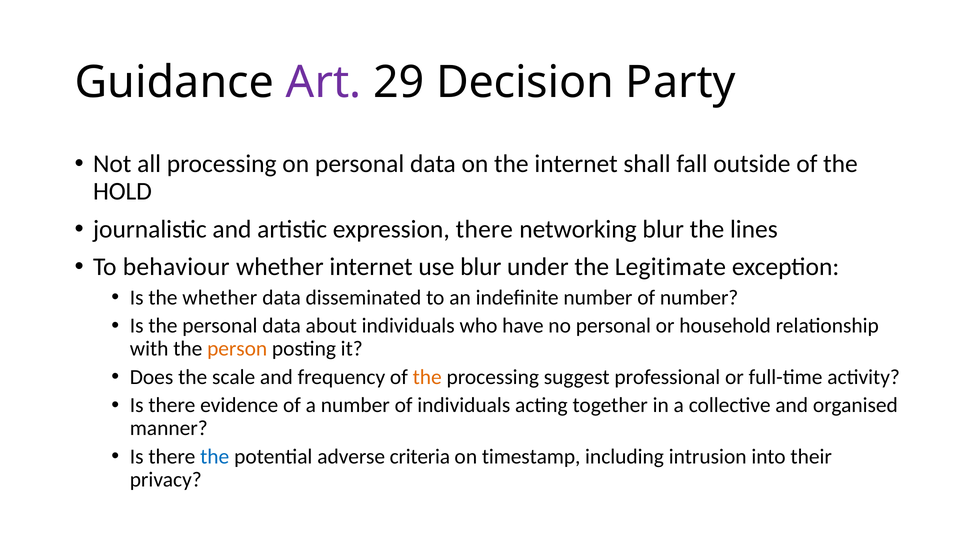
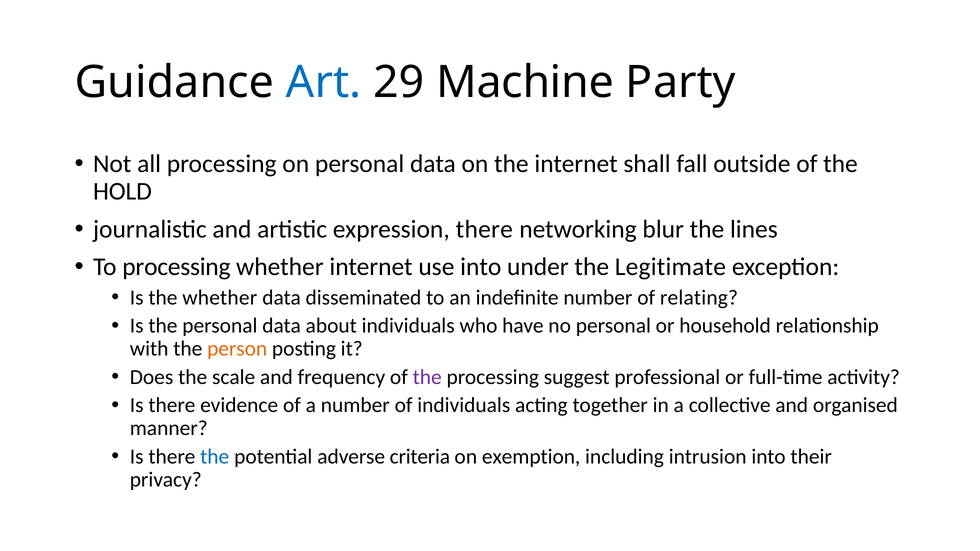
Art colour: purple -> blue (324, 82)
Decision: Decision -> Machine (525, 82)
To behaviour: behaviour -> processing (176, 267)
use blur: blur -> into (481, 267)
of number: number -> relating (699, 298)
the colour: orange -> purple (427, 377)
timestamp: timestamp -> exemption (531, 457)
